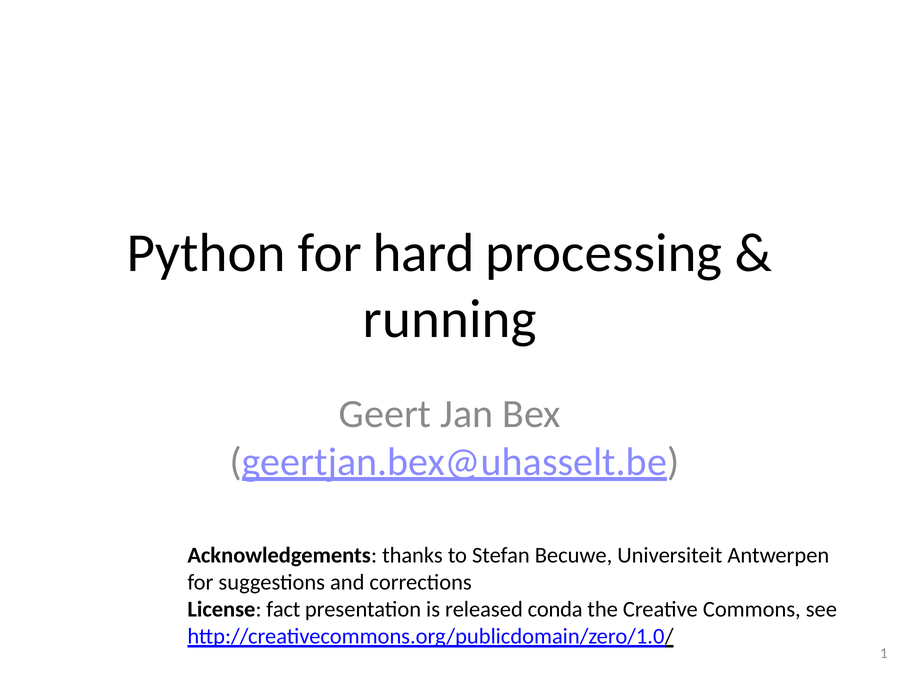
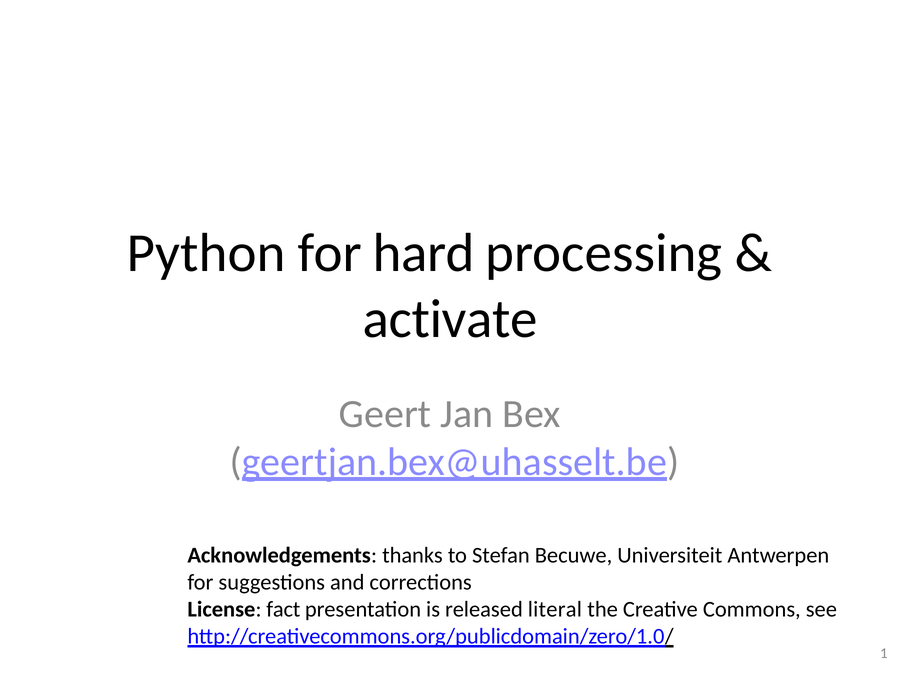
running: running -> activate (450, 319)
conda: conda -> literal (555, 609)
